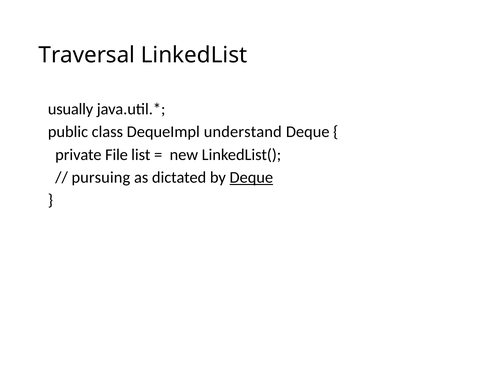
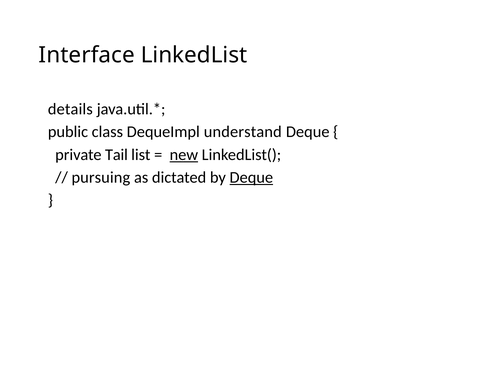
Traversal: Traversal -> Interface (87, 55)
usually: usually -> details (70, 109)
File: File -> Tail (116, 155)
new underline: none -> present (184, 155)
